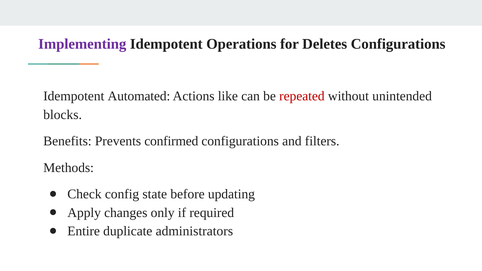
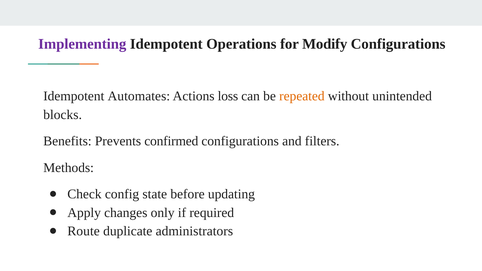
Deletes: Deletes -> Modify (325, 44)
Automated: Automated -> Automates (139, 96)
like: like -> loss (228, 96)
repeated colour: red -> orange (302, 96)
Entire: Entire -> Route (84, 231)
